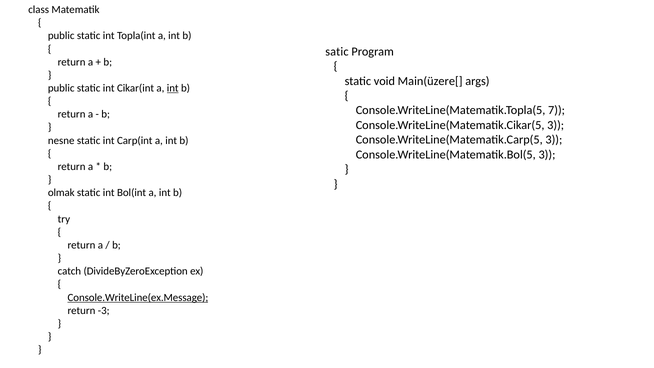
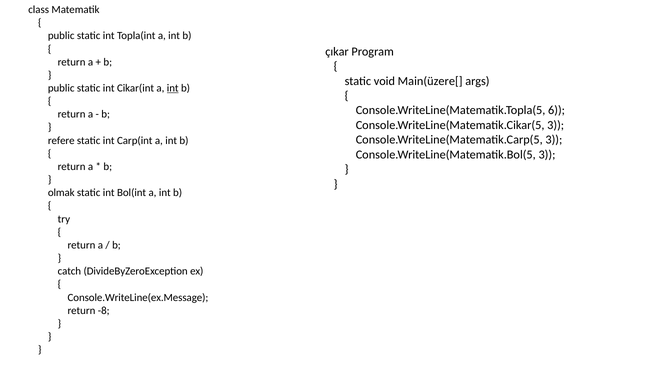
satic: satic -> çıkar (337, 52)
7: 7 -> 6 (557, 110)
nesne: nesne -> refere (61, 140)
Console.WriteLine(ex.Message underline: present -> none (138, 297)
-3: -3 -> -8 (104, 310)
